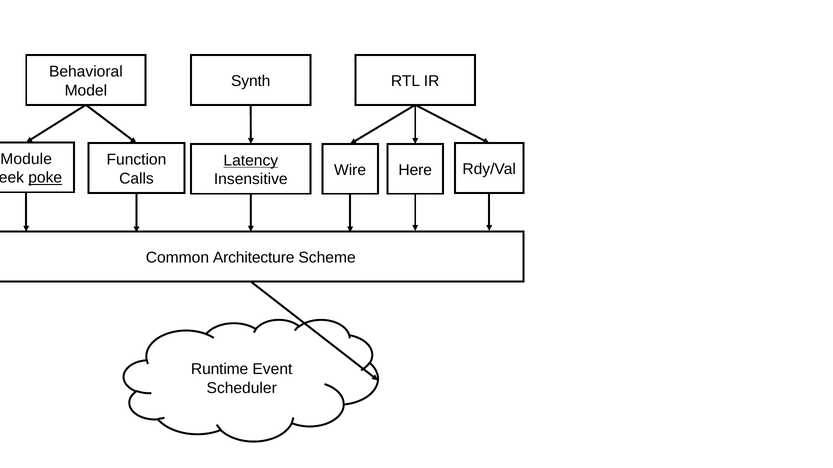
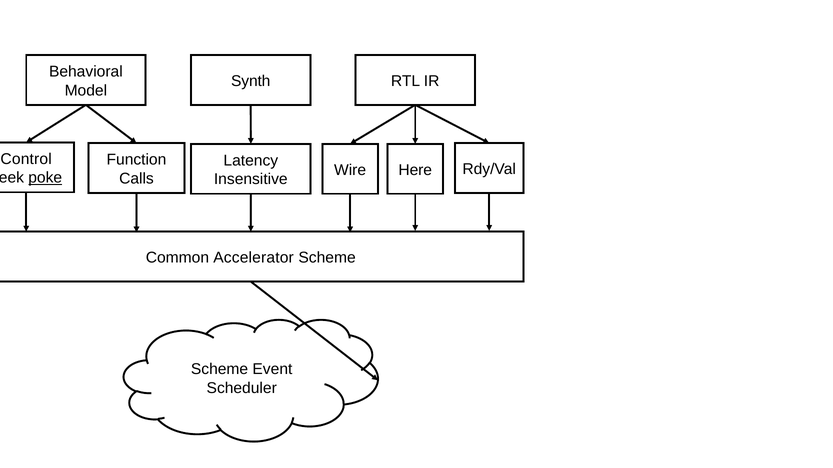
Module: Module -> Control (26, 159)
Latency underline: present -> none (251, 161)
Architecture: Architecture -> Accelerator (254, 258)
Runtime: Runtime -> Scheme (220, 370)
